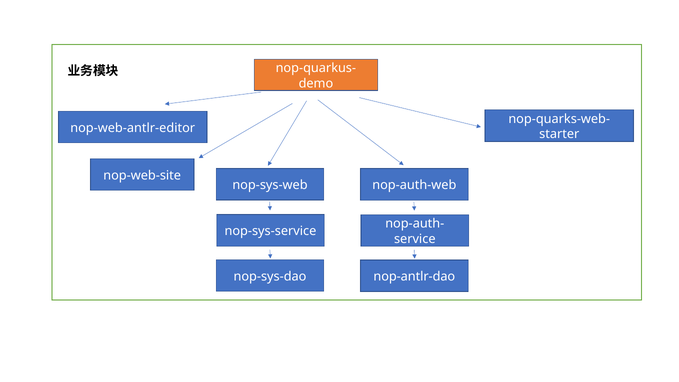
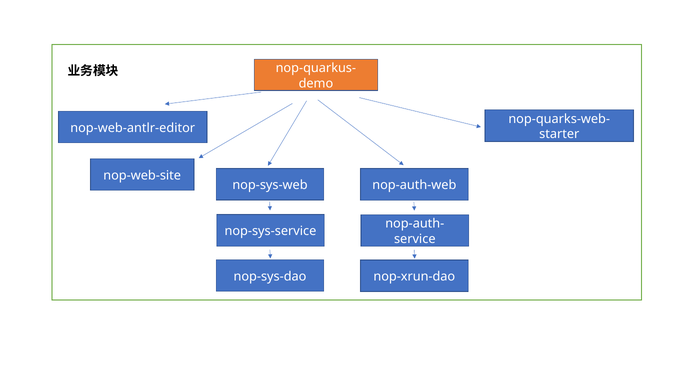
nop-antlr-dao: nop-antlr-dao -> nop-xrun-dao (414, 277)
